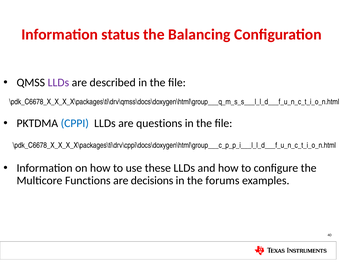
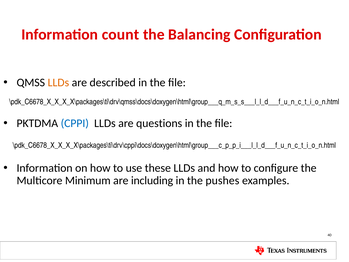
status: status -> count (120, 35)
LLDs colour: purple -> orange (58, 82)
Functions: Functions -> Minimum (88, 180)
decisions: decisions -> including (152, 180)
forums: forums -> pushes (222, 180)
